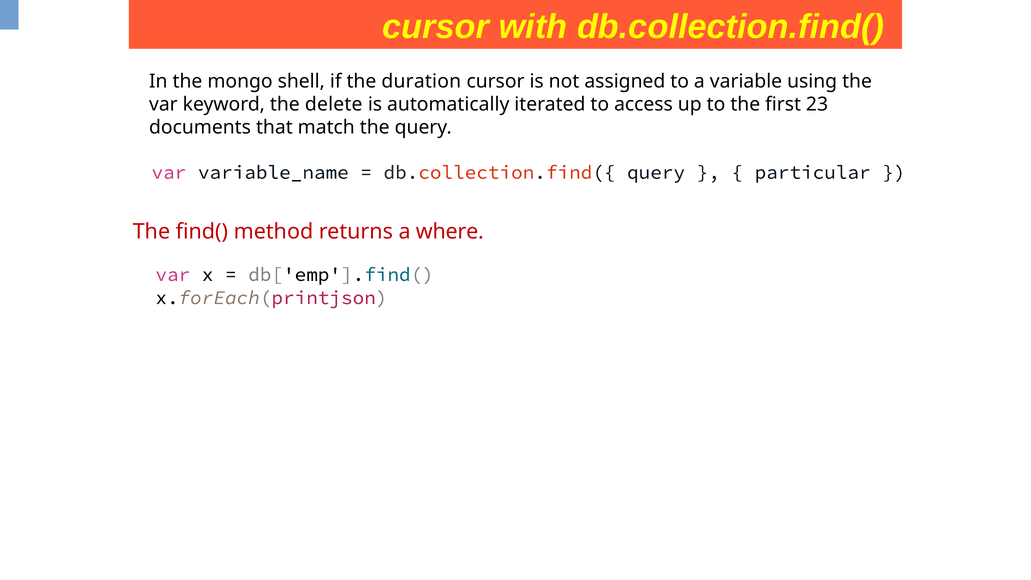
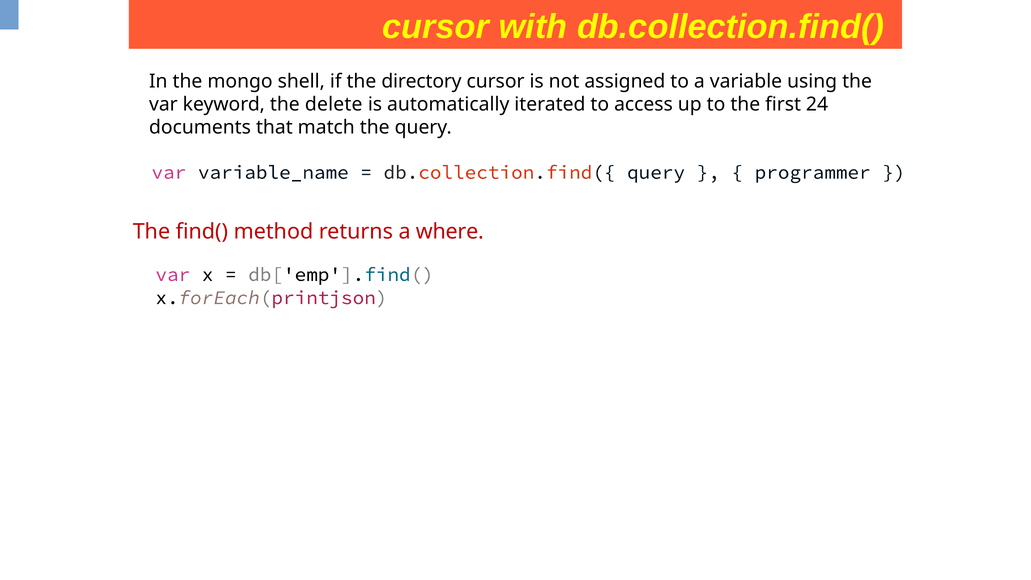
duration: duration -> directory (421, 81)
23: 23 -> 24 (817, 104)
particular: particular -> programmer (813, 172)
